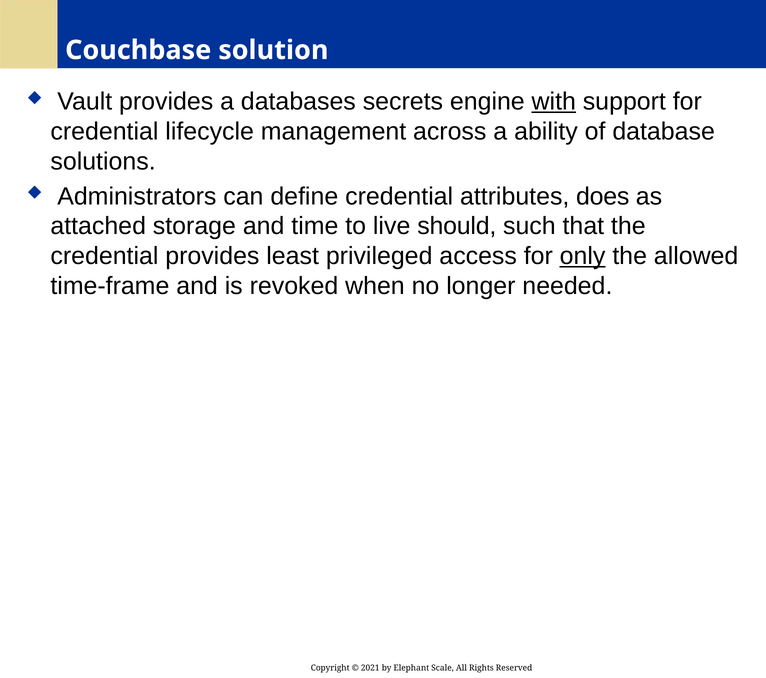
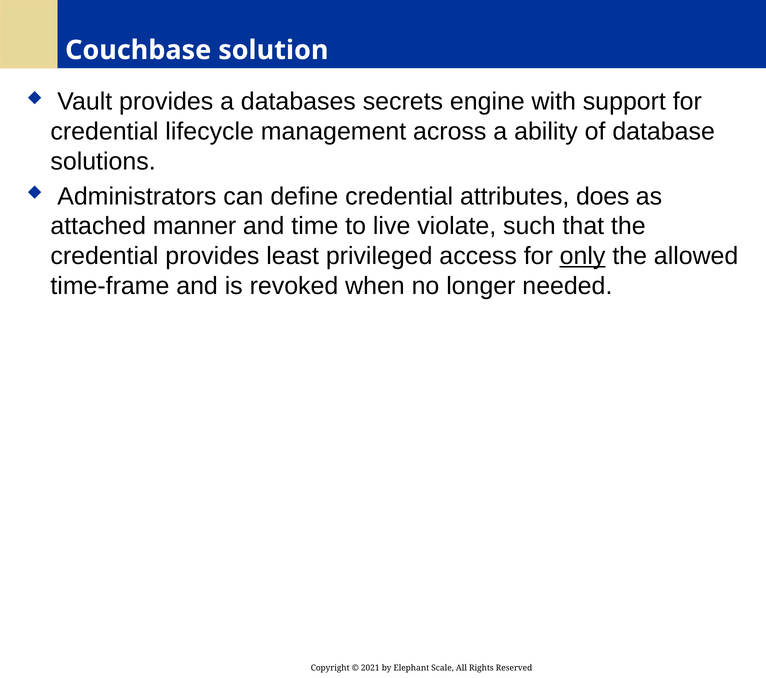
with underline: present -> none (554, 102)
storage: storage -> manner (195, 226)
should: should -> violate (457, 226)
